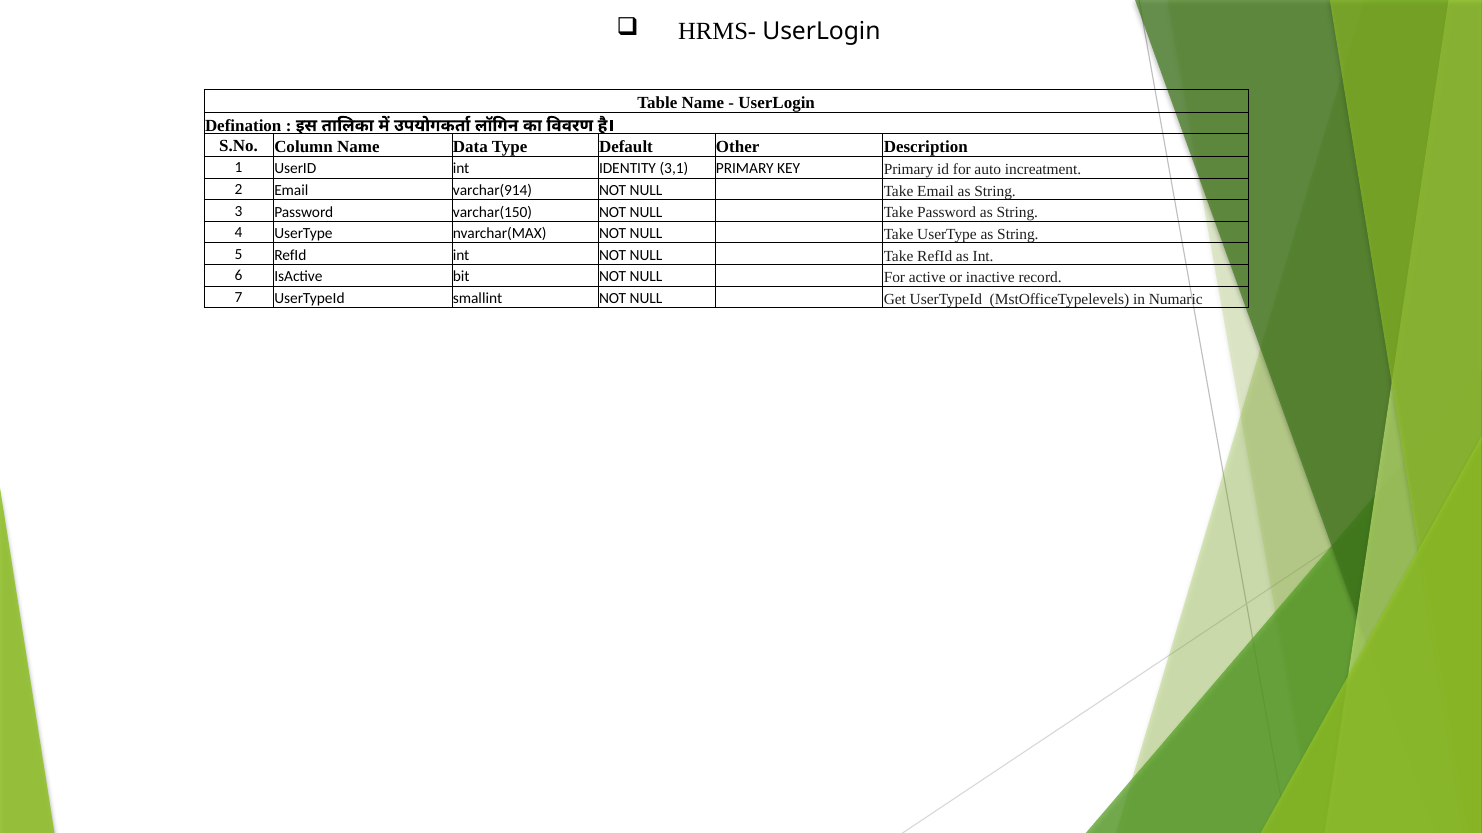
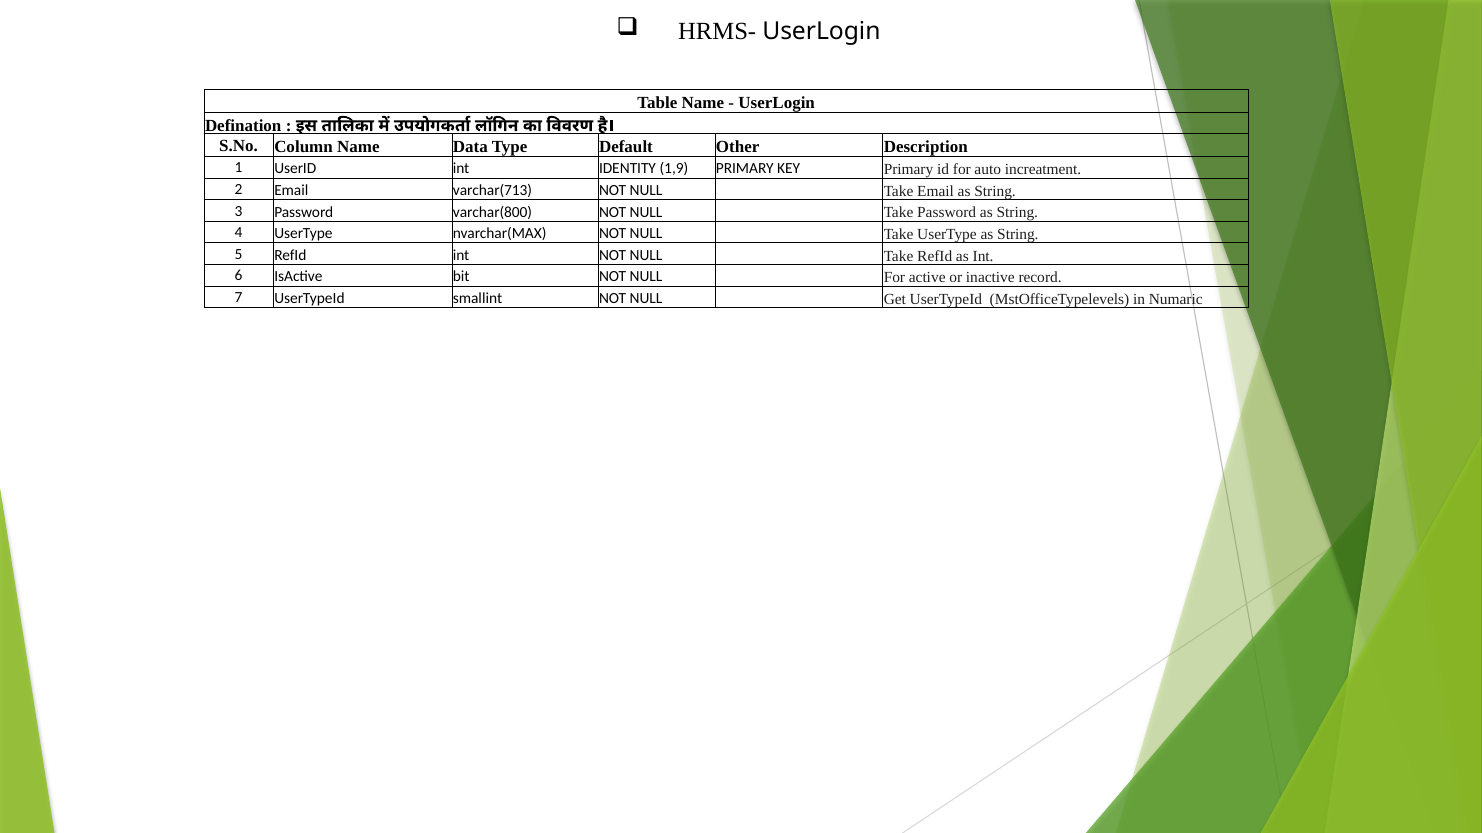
3,1: 3,1 -> 1,9 (674, 169)
varchar(914: varchar(914 -> varchar(713 (493, 191)
varchar(150: varchar(150 -> varchar(800 (493, 212)
